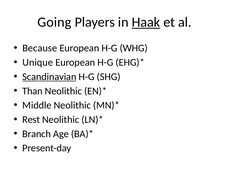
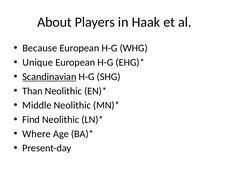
Going: Going -> About (54, 22)
Haak underline: present -> none (146, 22)
Rest: Rest -> Find (31, 119)
Branch: Branch -> Where (37, 134)
